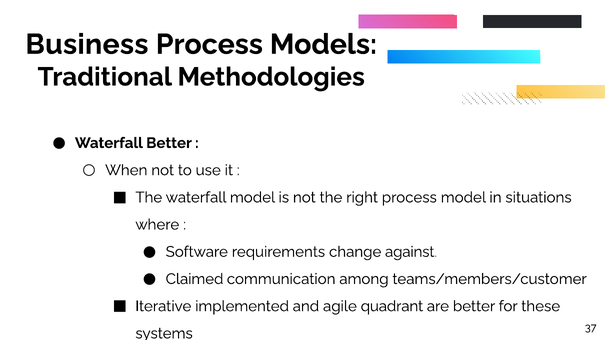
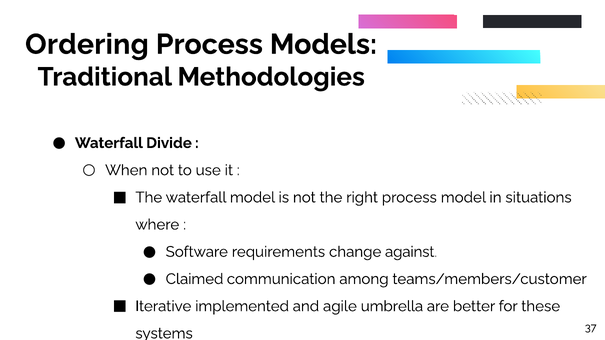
Business: Business -> Ordering (87, 44)
Waterfall Better: Better -> Divide (169, 143)
quadrant: quadrant -> umbrella (392, 306)
